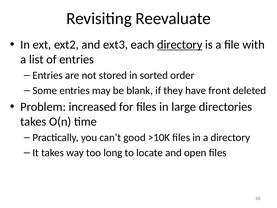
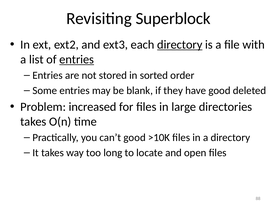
Reevaluate: Reevaluate -> Superblock (173, 18)
entries underline: none -> present (77, 59)
have front: front -> good (219, 90)
